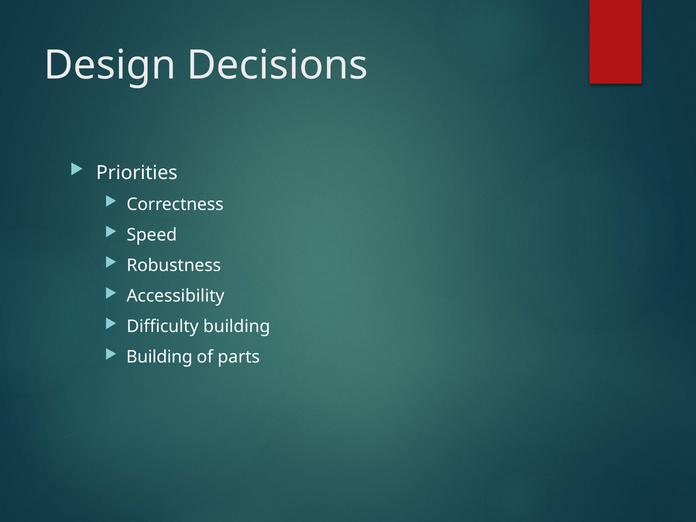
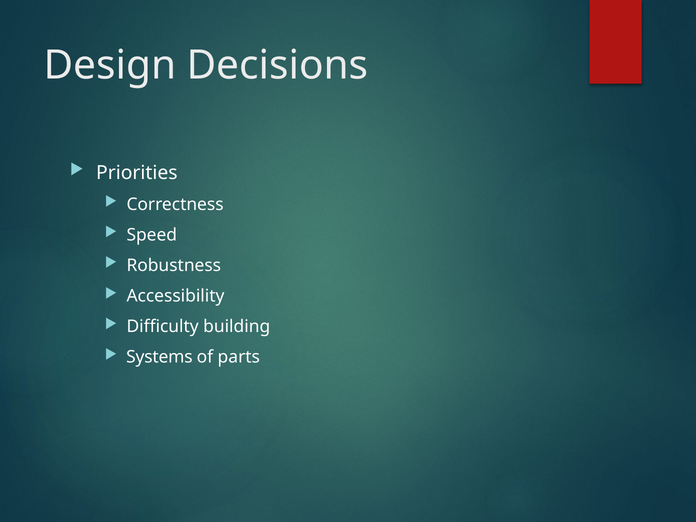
Building: Building -> Systems (159, 357)
